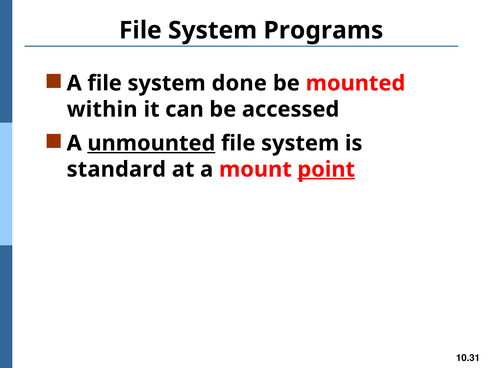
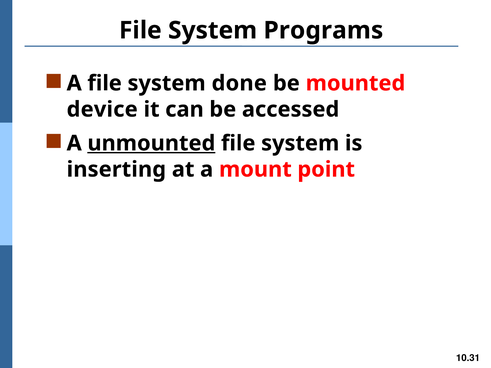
within: within -> device (102, 109)
standard: standard -> inserting (116, 170)
point underline: present -> none (326, 170)
